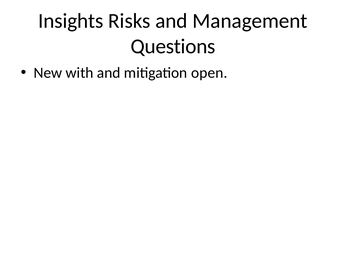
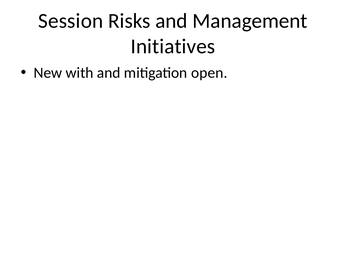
Insights: Insights -> Session (71, 21)
Questions: Questions -> Initiatives (173, 46)
